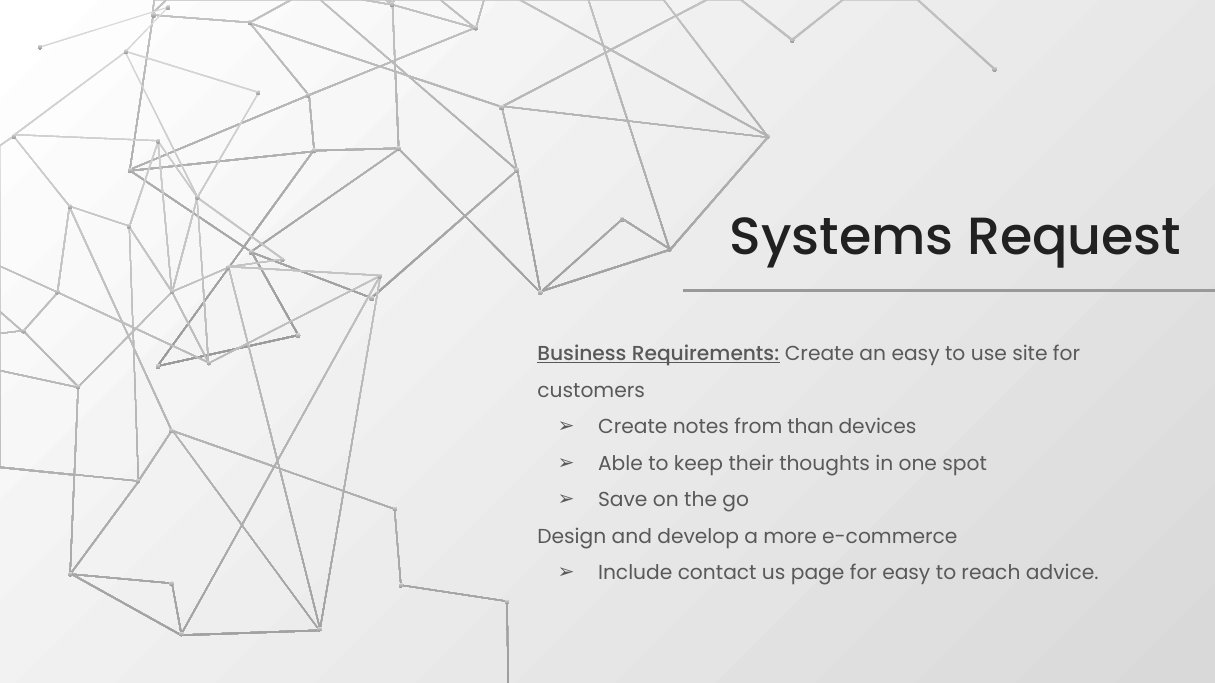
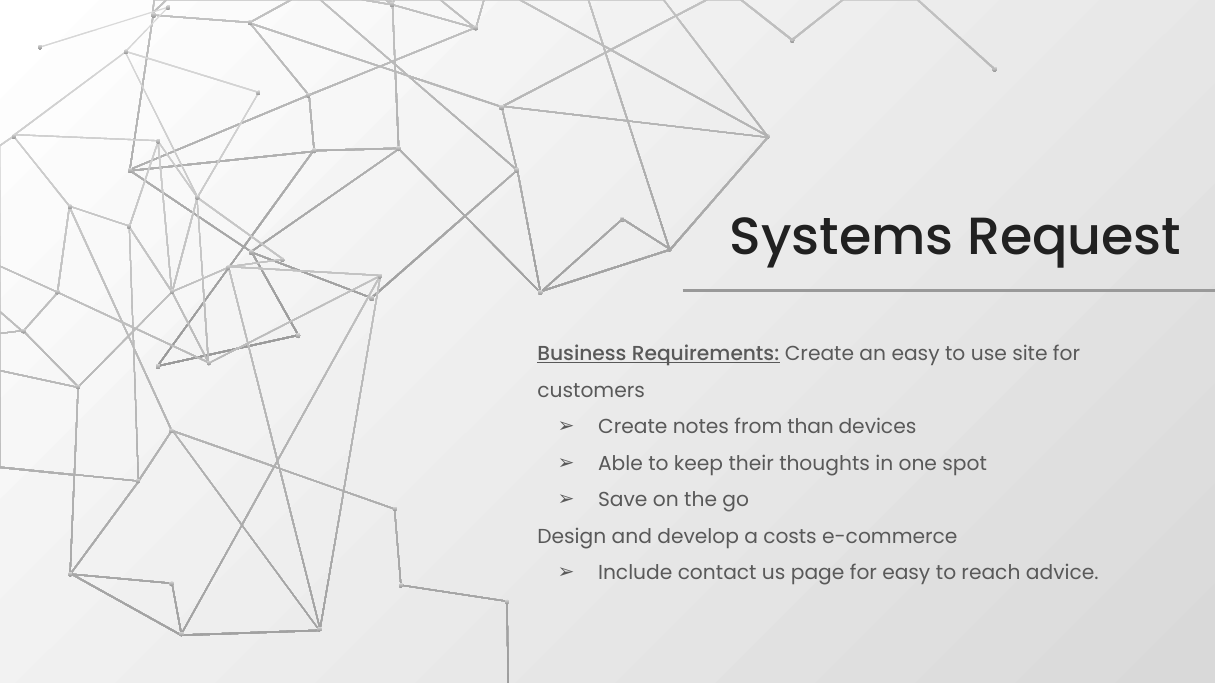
more: more -> costs (790, 537)
